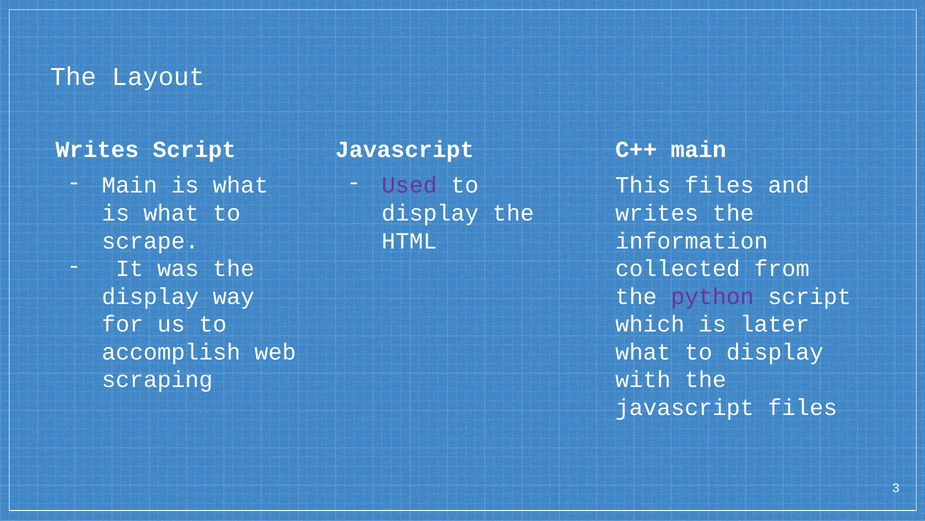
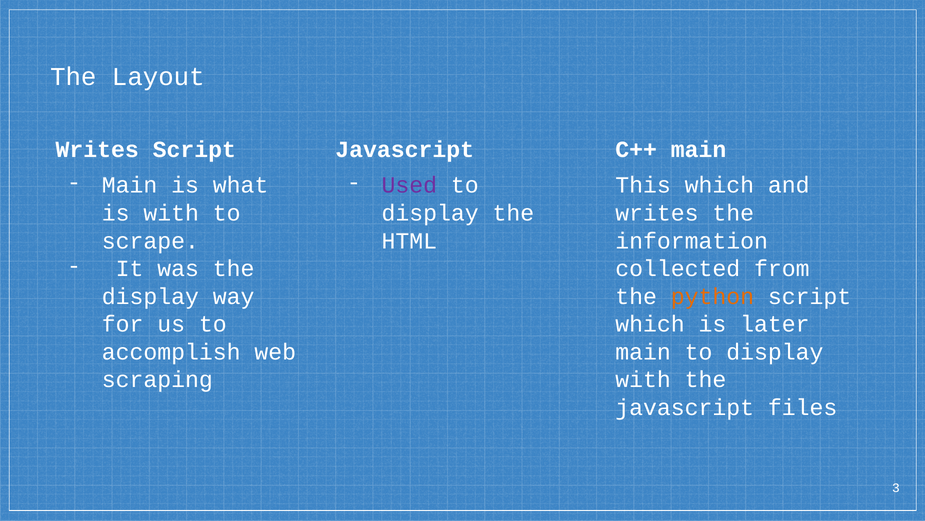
This files: files -> which (719, 185)
what: what -> with (171, 213)
python colour: purple -> orange (712, 296)
what: what -> main (643, 352)
